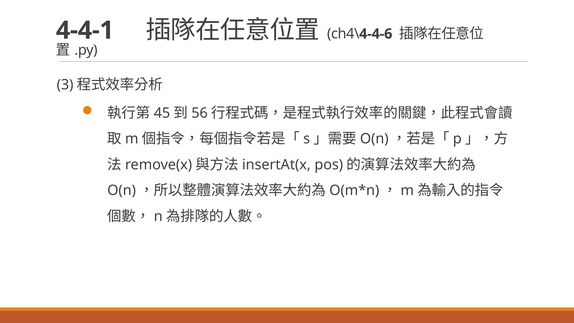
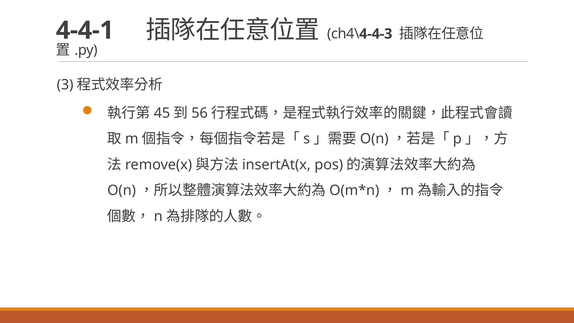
4-4-6: 4-4-6 -> 4-4-3 (376, 34)
